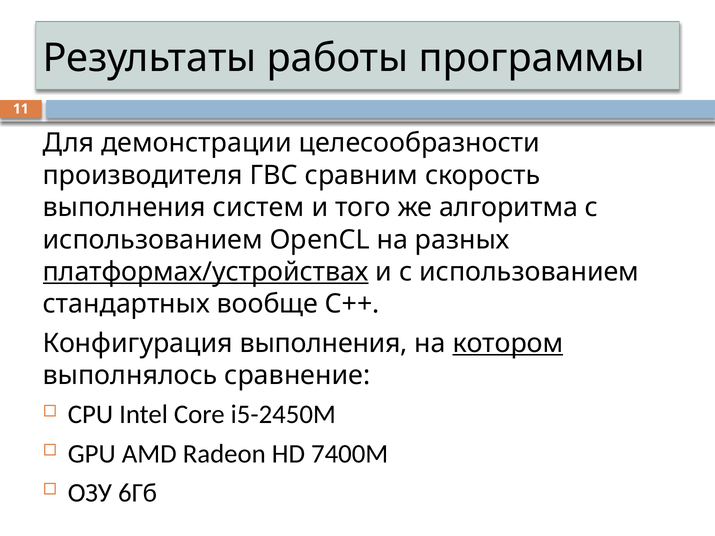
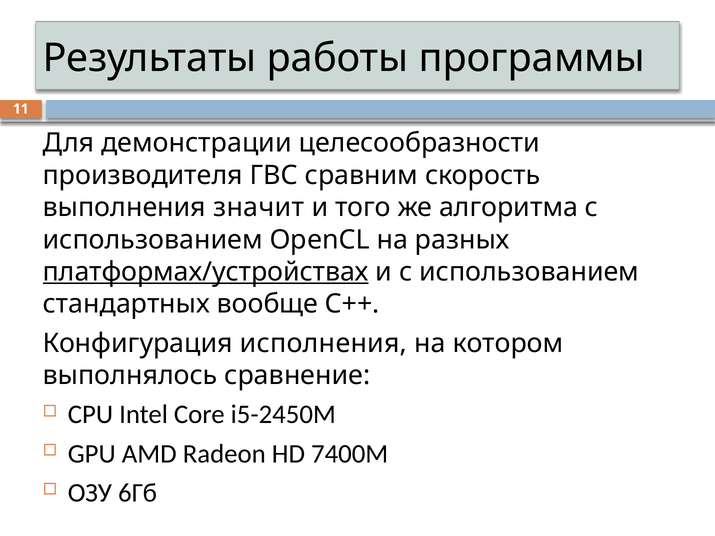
систем: систем -> значит (259, 208)
Конфигурация выполнения: выполнения -> исполнения (323, 343)
котором underline: present -> none (508, 343)
